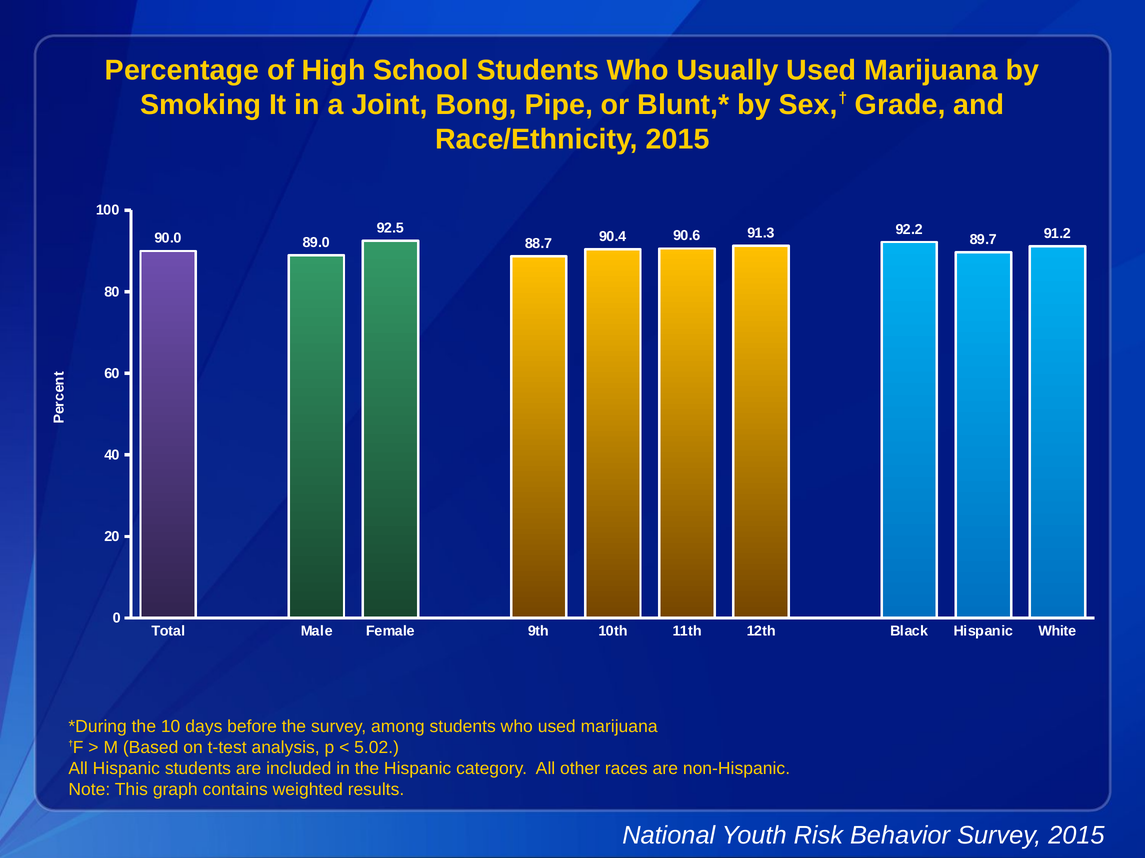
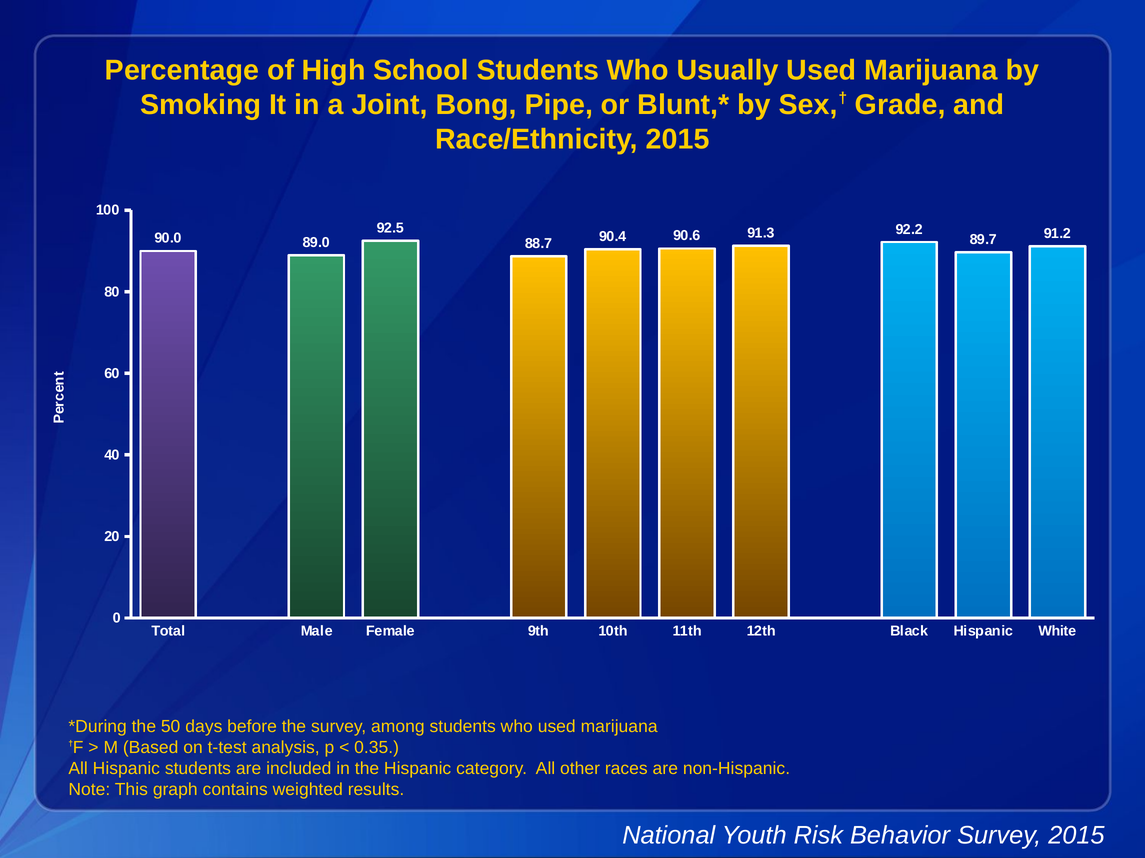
10: 10 -> 50 (171, 727)
5.02: 5.02 -> 0.35 (377, 748)
